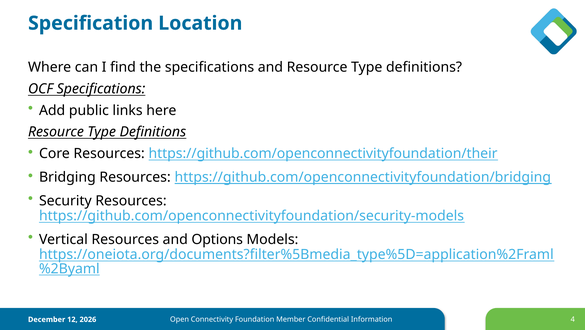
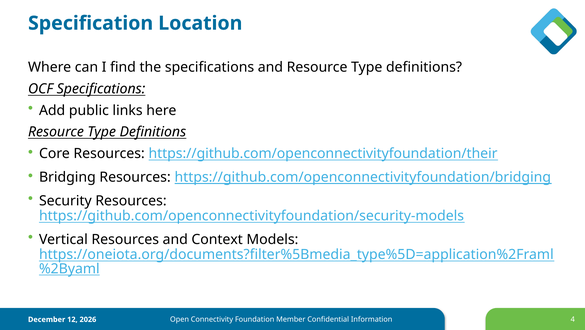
Options: Options -> Context (217, 239)
